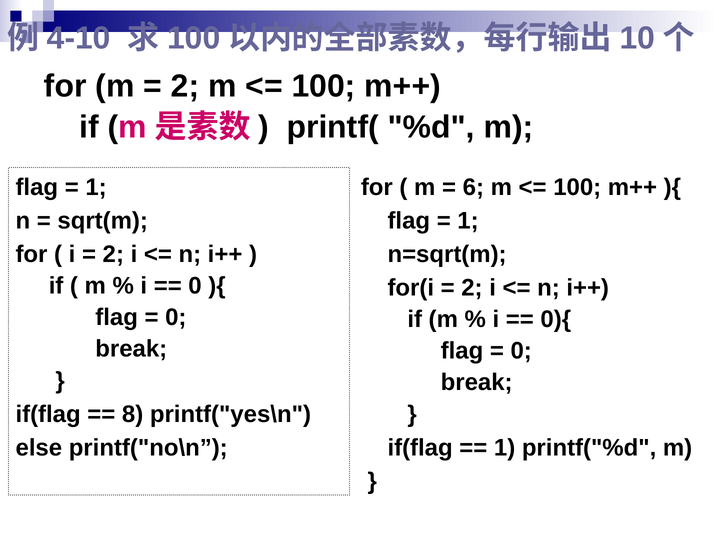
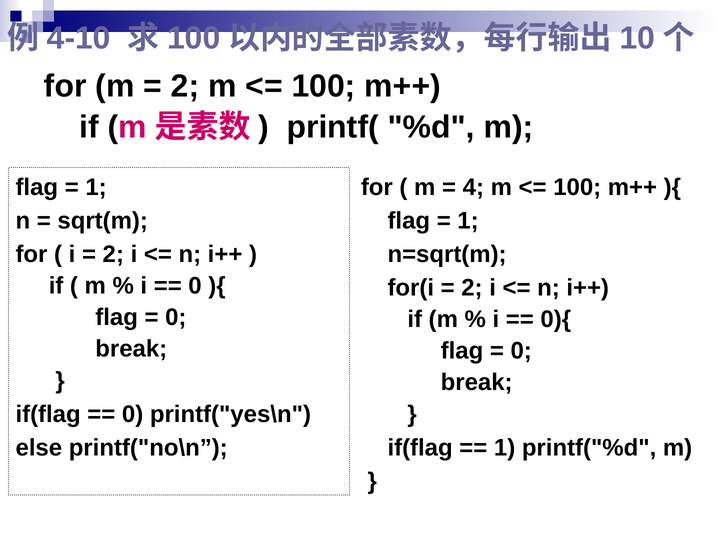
6: 6 -> 4 (473, 187)
8: 8 -> 0 (133, 414)
